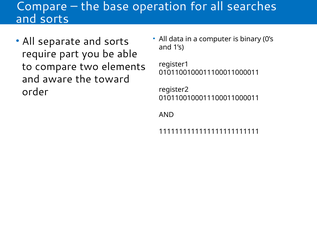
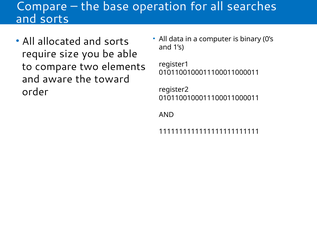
separate: separate -> allocated (59, 41)
part: part -> size (69, 54)
